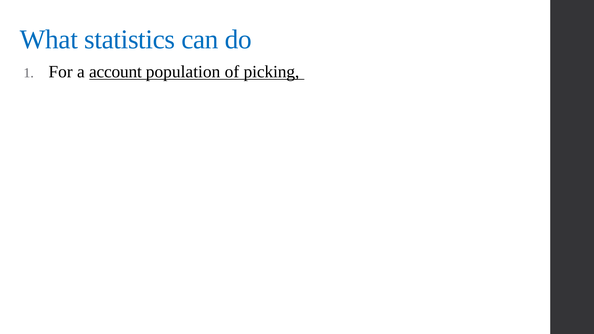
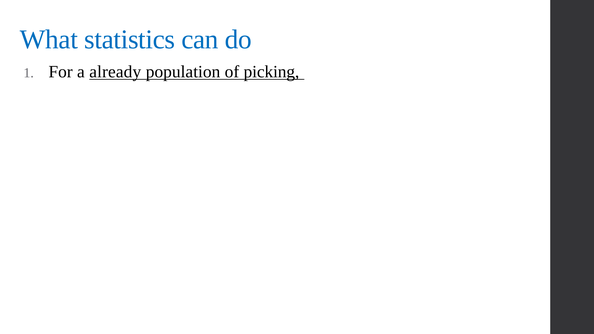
account: account -> already (115, 72)
